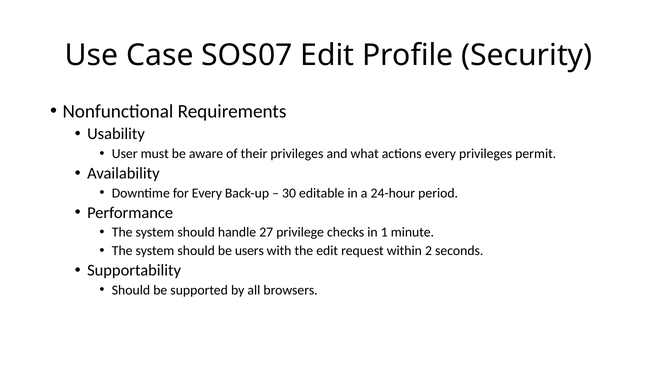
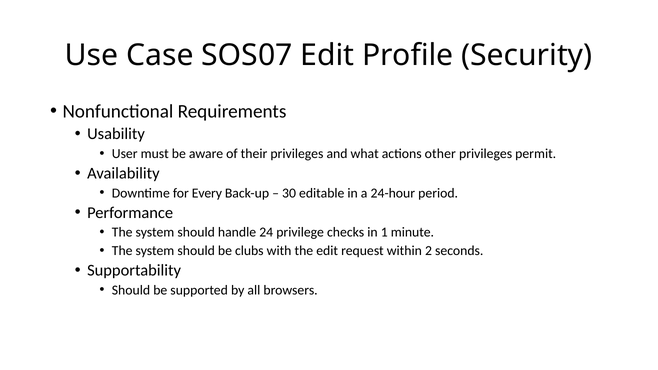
actions every: every -> other (440, 154)
27: 27 -> 24 (266, 232)
users: users -> clubs (249, 251)
